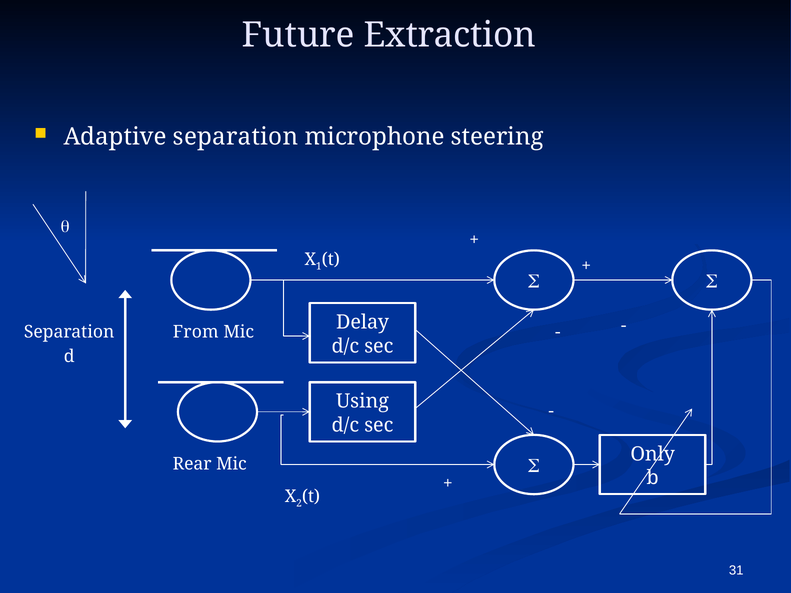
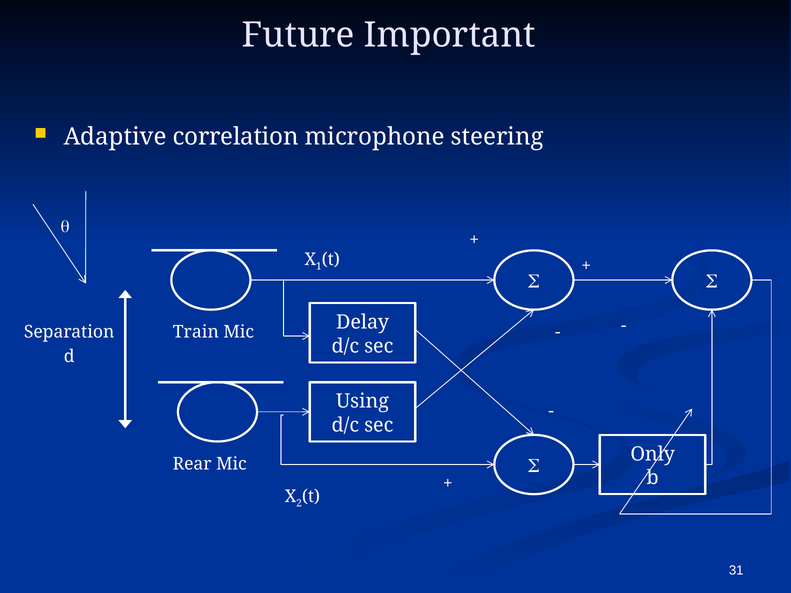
Extraction: Extraction -> Important (450, 35)
Adaptive separation: separation -> correlation (236, 137)
From: From -> Train (196, 332)
